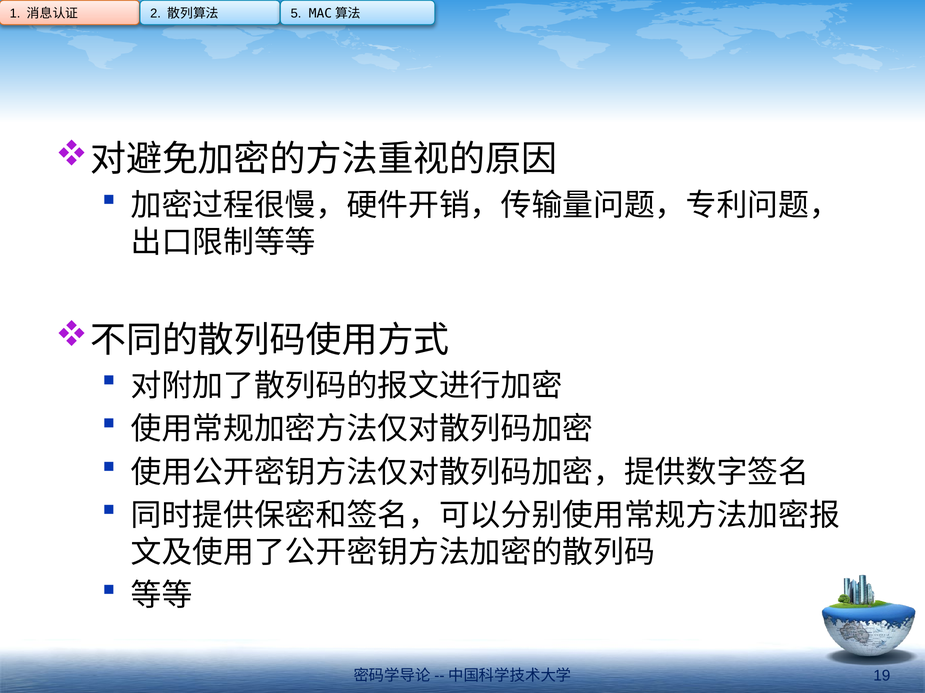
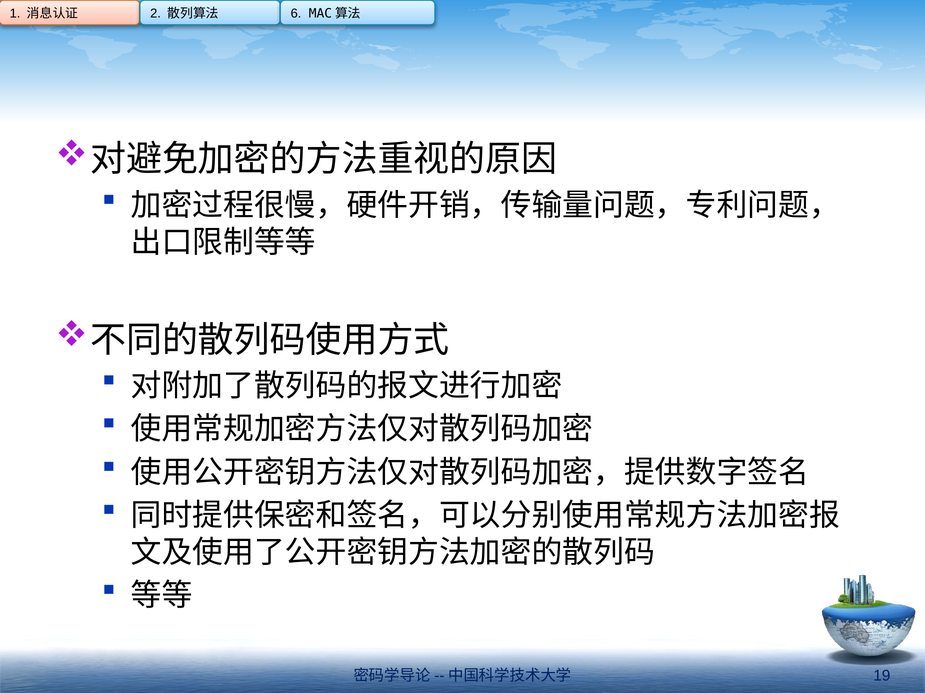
5: 5 -> 6 (296, 13)
